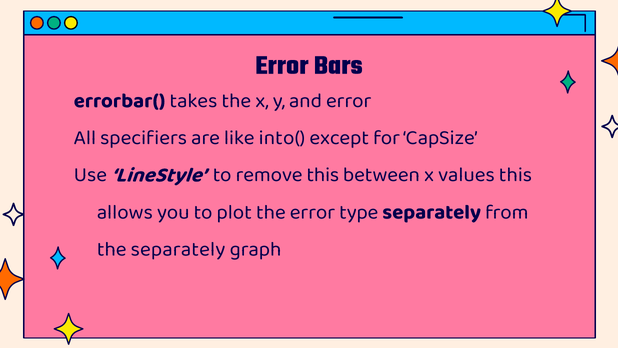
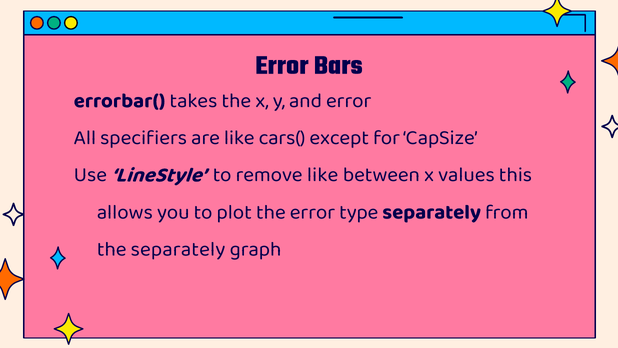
into(: into( -> cars( (282, 137)
remove this: this -> like (323, 174)
